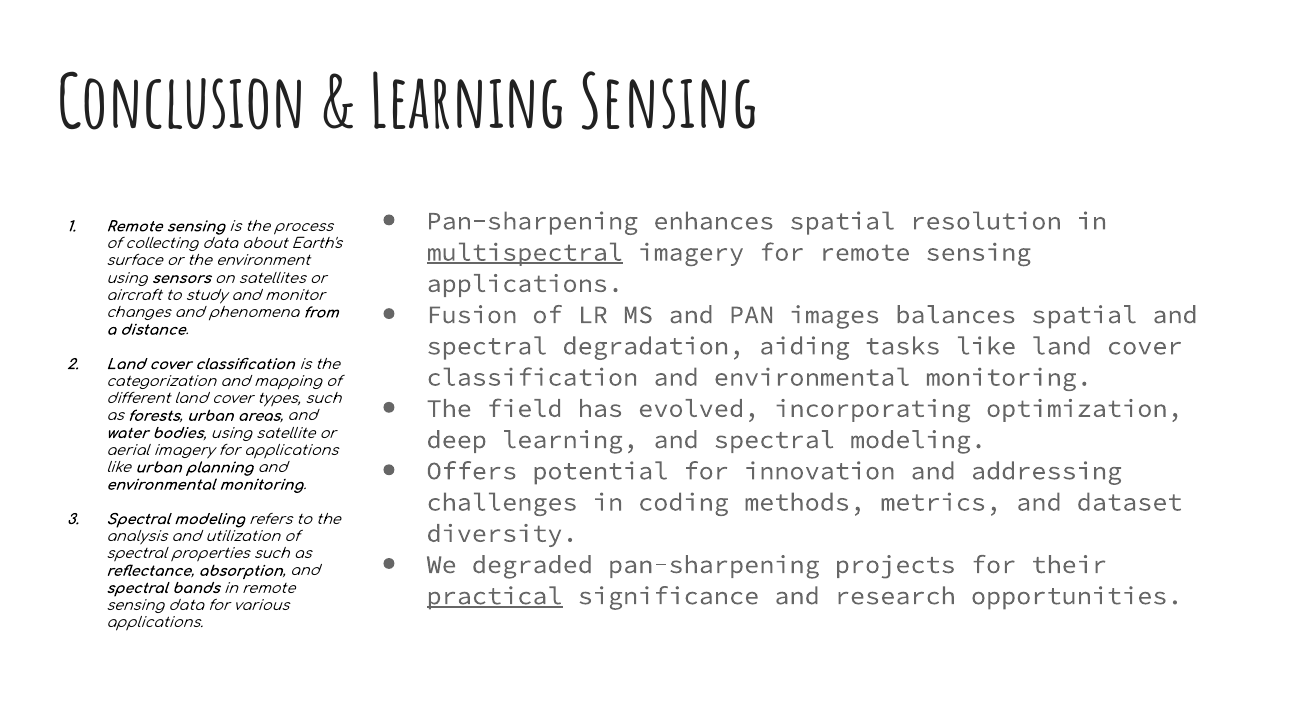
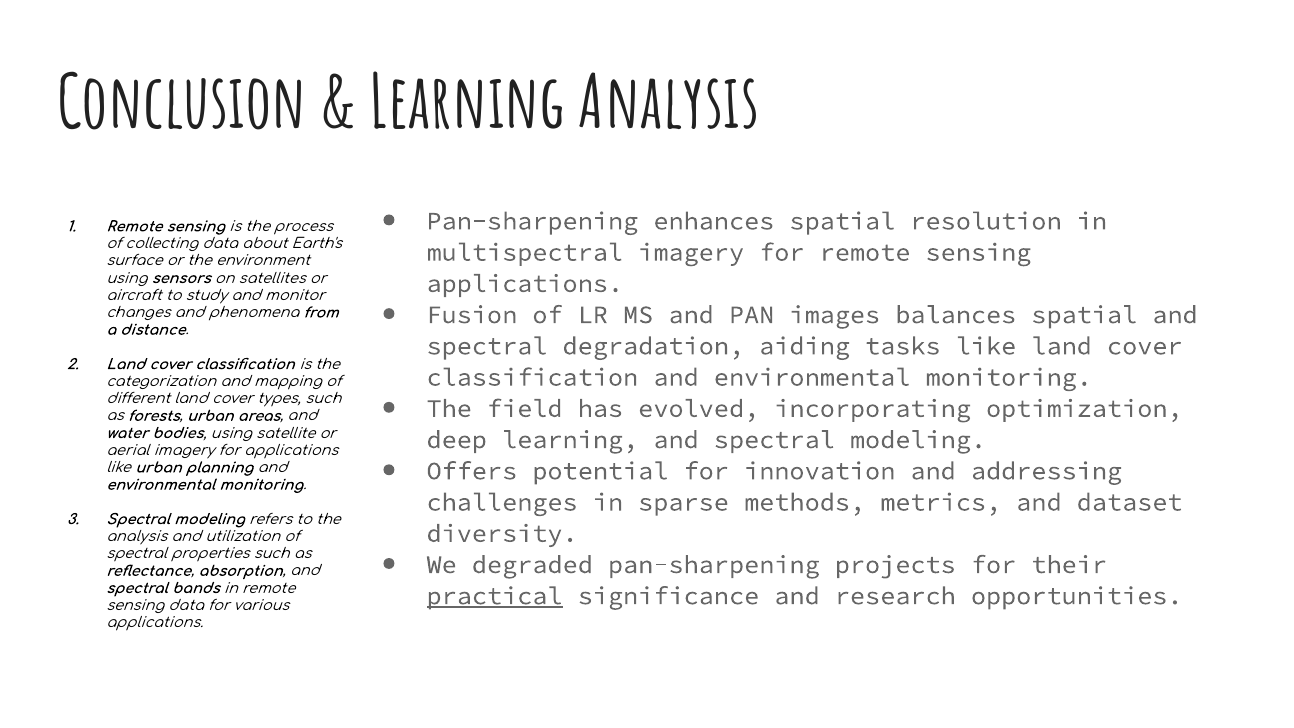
Learning Sensing: Sensing -> Analysis (669, 104)
multispectral underline: present -> none (525, 252)
coding: coding -> sparse (683, 502)
